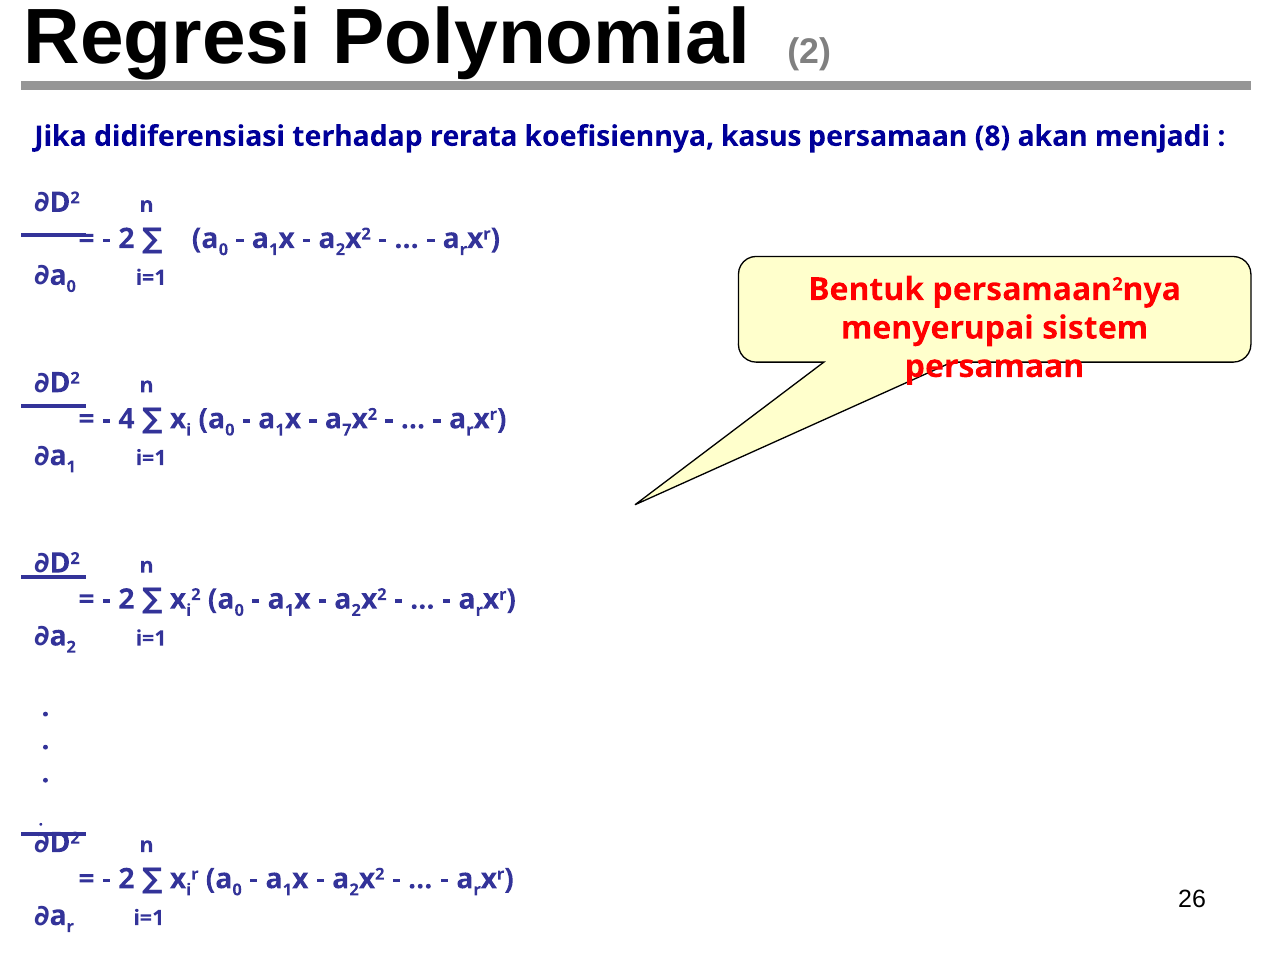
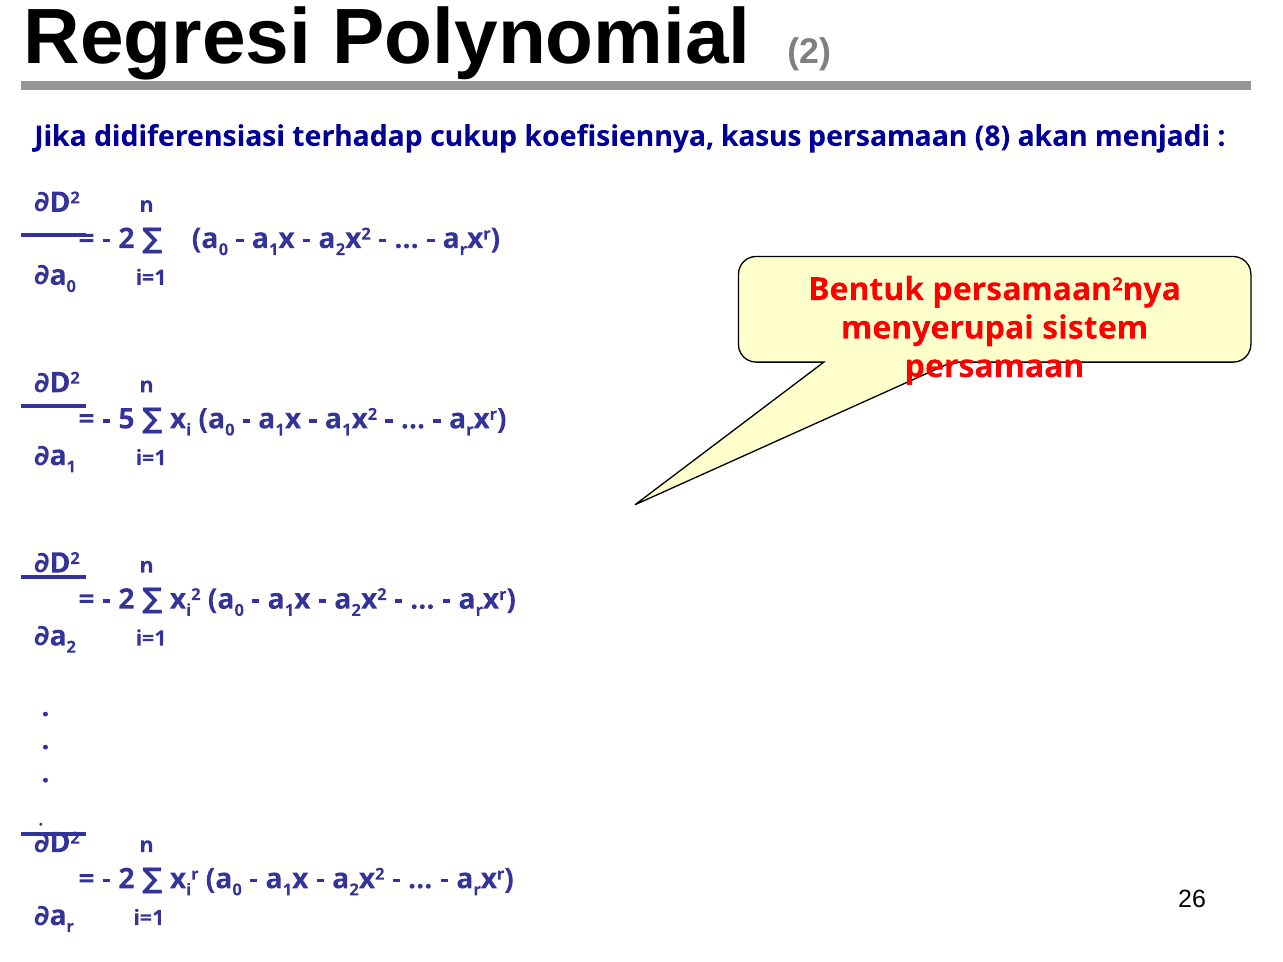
rerata: rerata -> cukup (474, 136)
4: 4 -> 5 (127, 419)
7: 7 -> 1 (347, 430)
